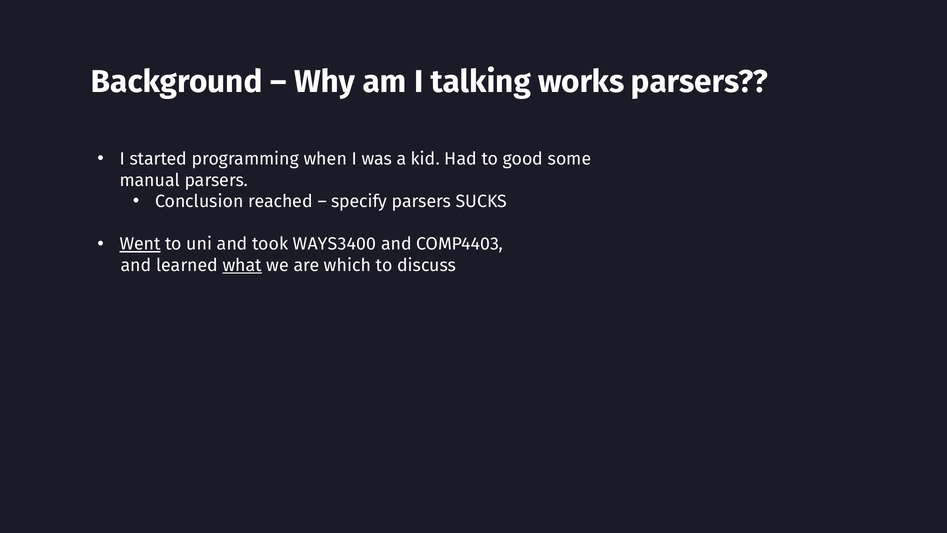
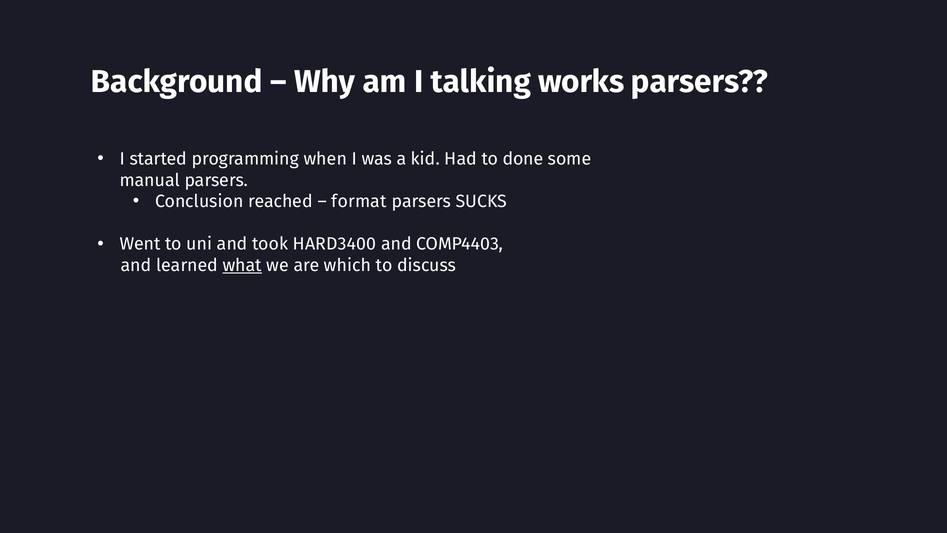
good: good -> done (523, 159)
specify: specify -> format (359, 201)
Went underline: present -> none (140, 244)
WAYS3400: WAYS3400 -> HARD3400 (335, 244)
